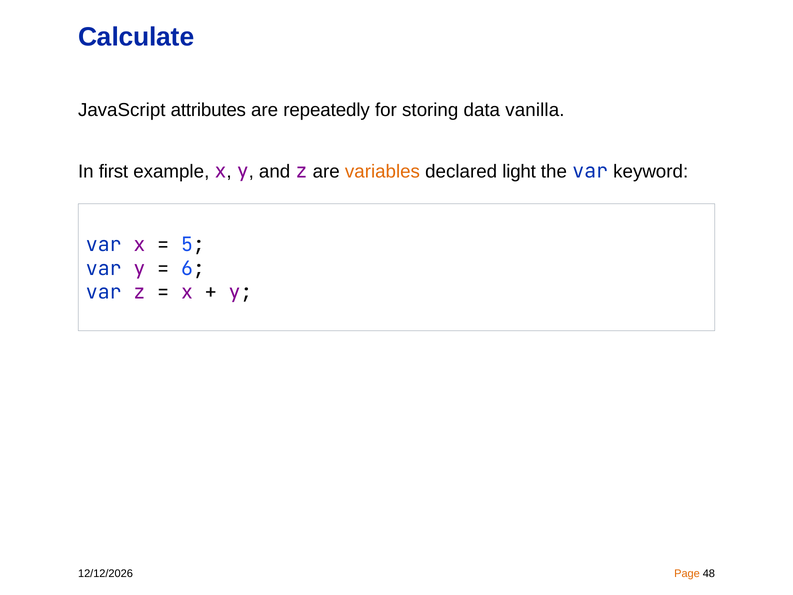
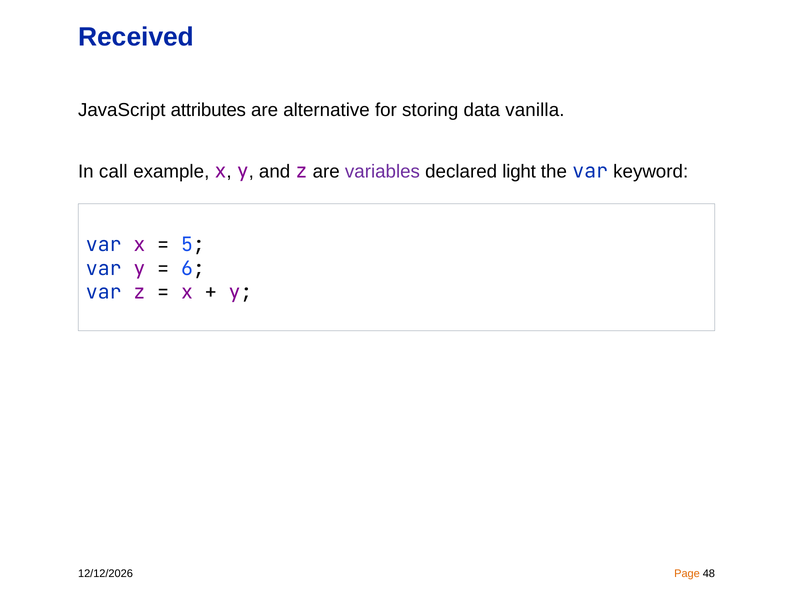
Calculate: Calculate -> Received (136, 37)
repeatedly: repeatedly -> alternative (327, 110)
first: first -> call (113, 172)
variables colour: orange -> purple (382, 172)
